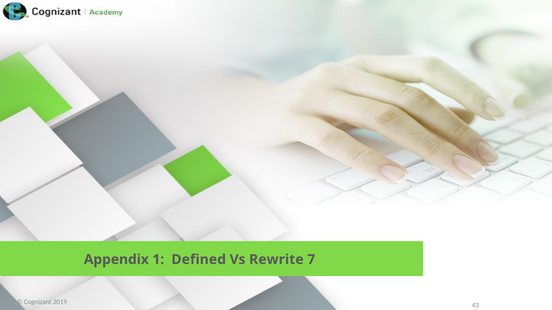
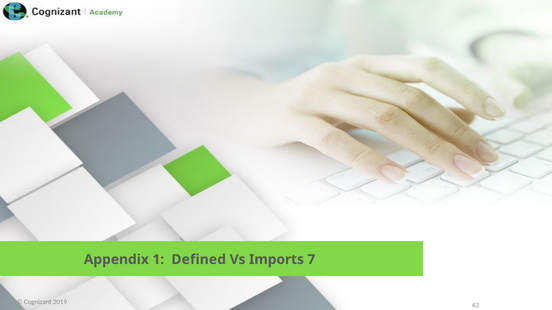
Rewrite: Rewrite -> Imports (276, 260)
